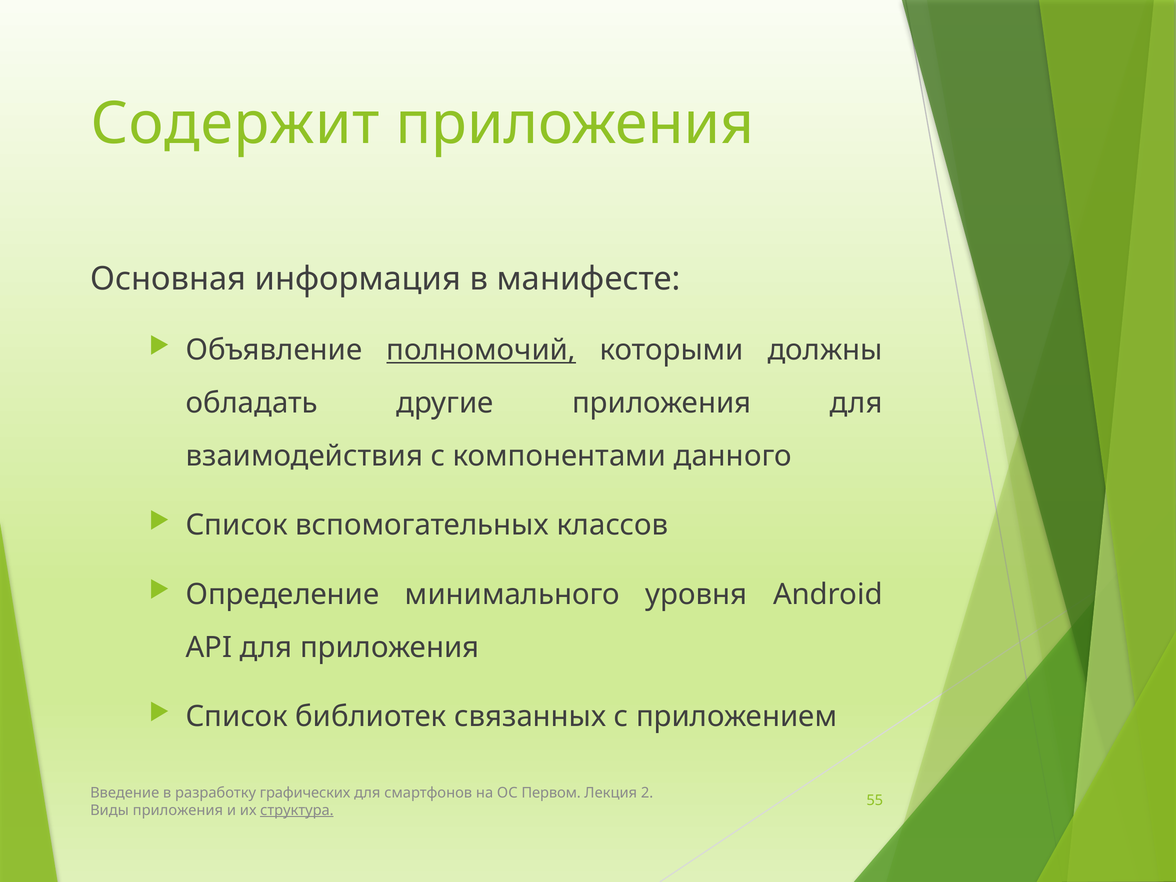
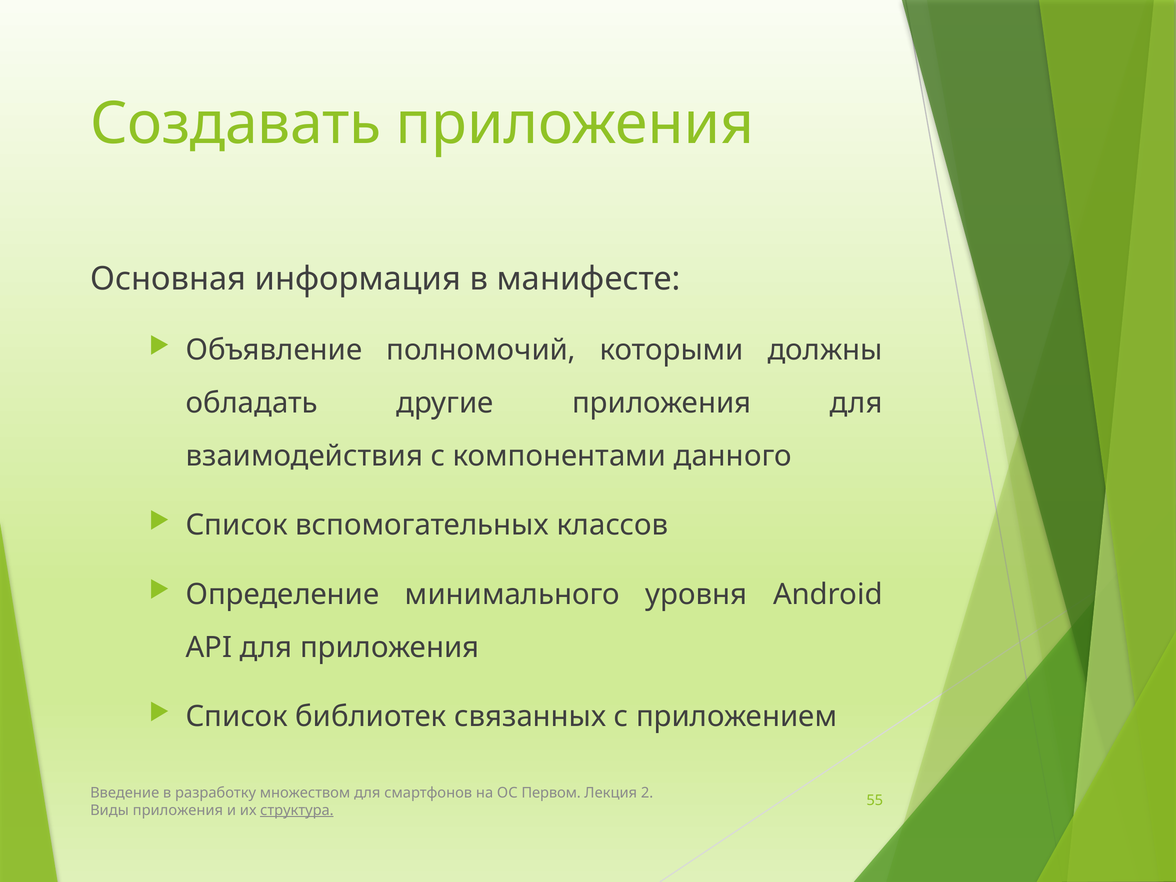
Содержит: Содержит -> Создавать (236, 124)
полномочий underline: present -> none (481, 350)
графических: графических -> множеством (305, 793)
